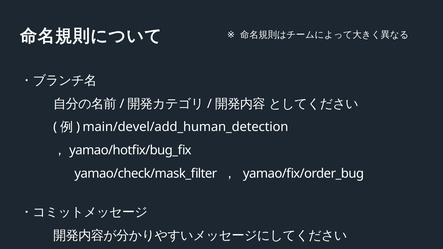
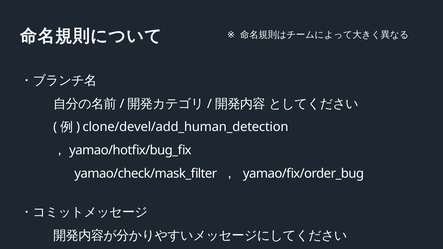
main/devel/add_human_detection: main/devel/add_human_detection -> clone/devel/add_human_detection (185, 127)
